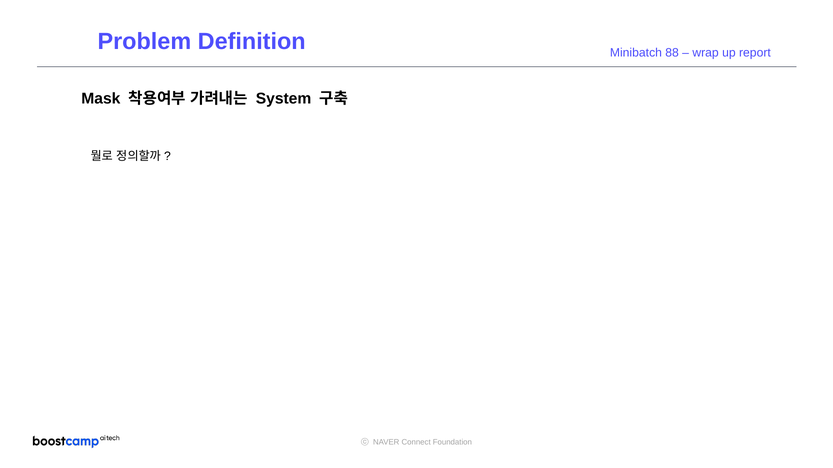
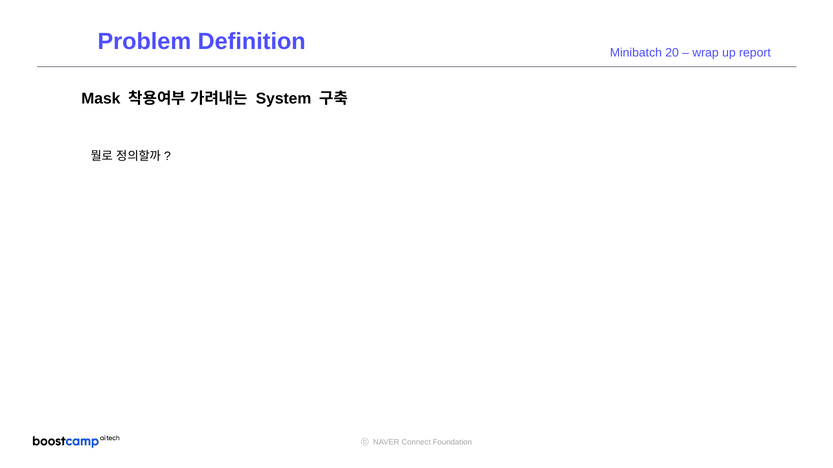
88: 88 -> 20 (672, 53)
